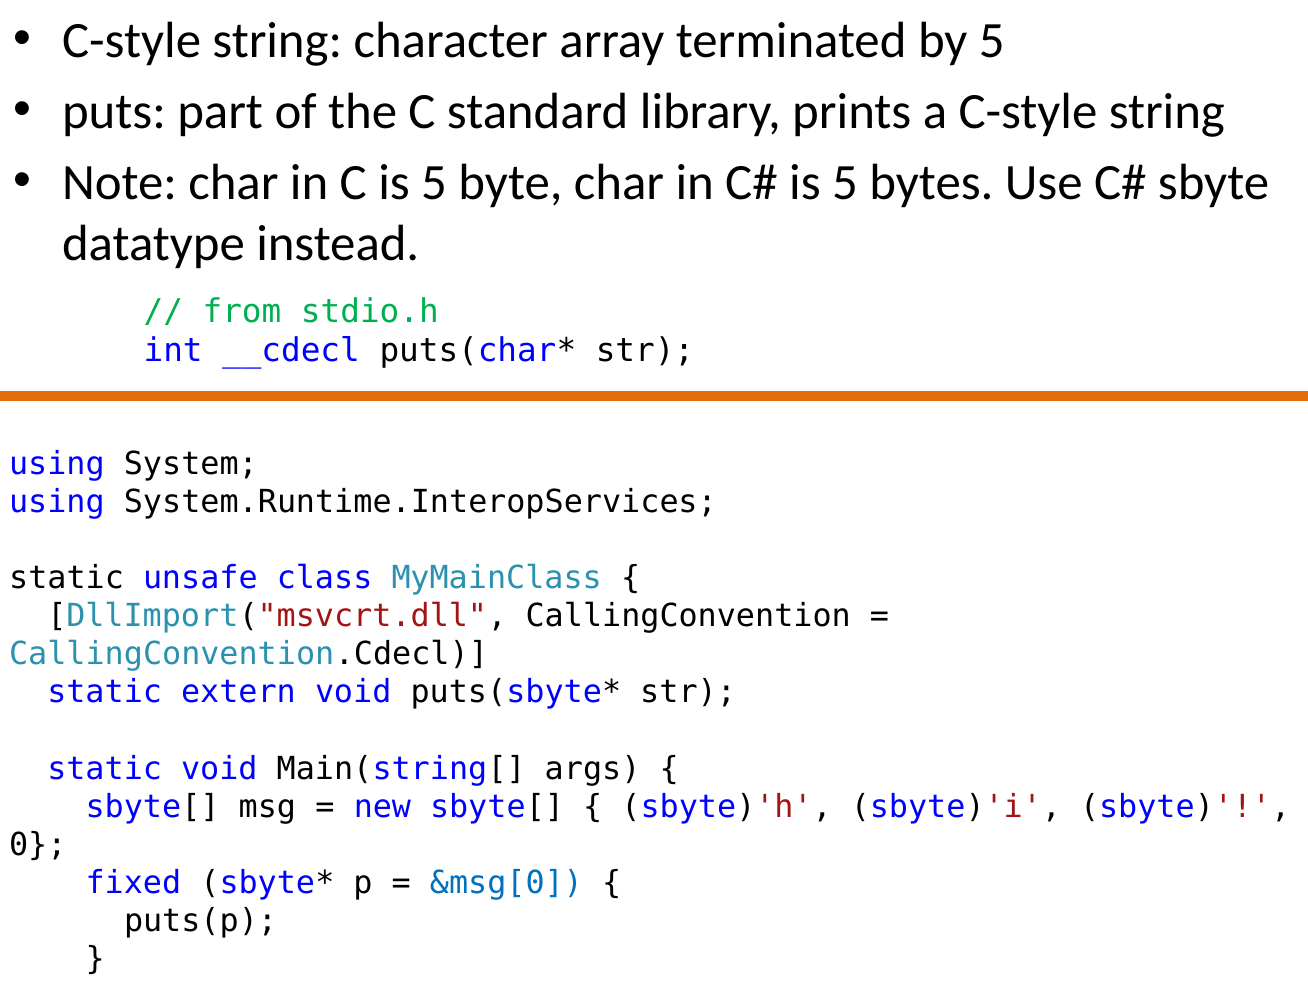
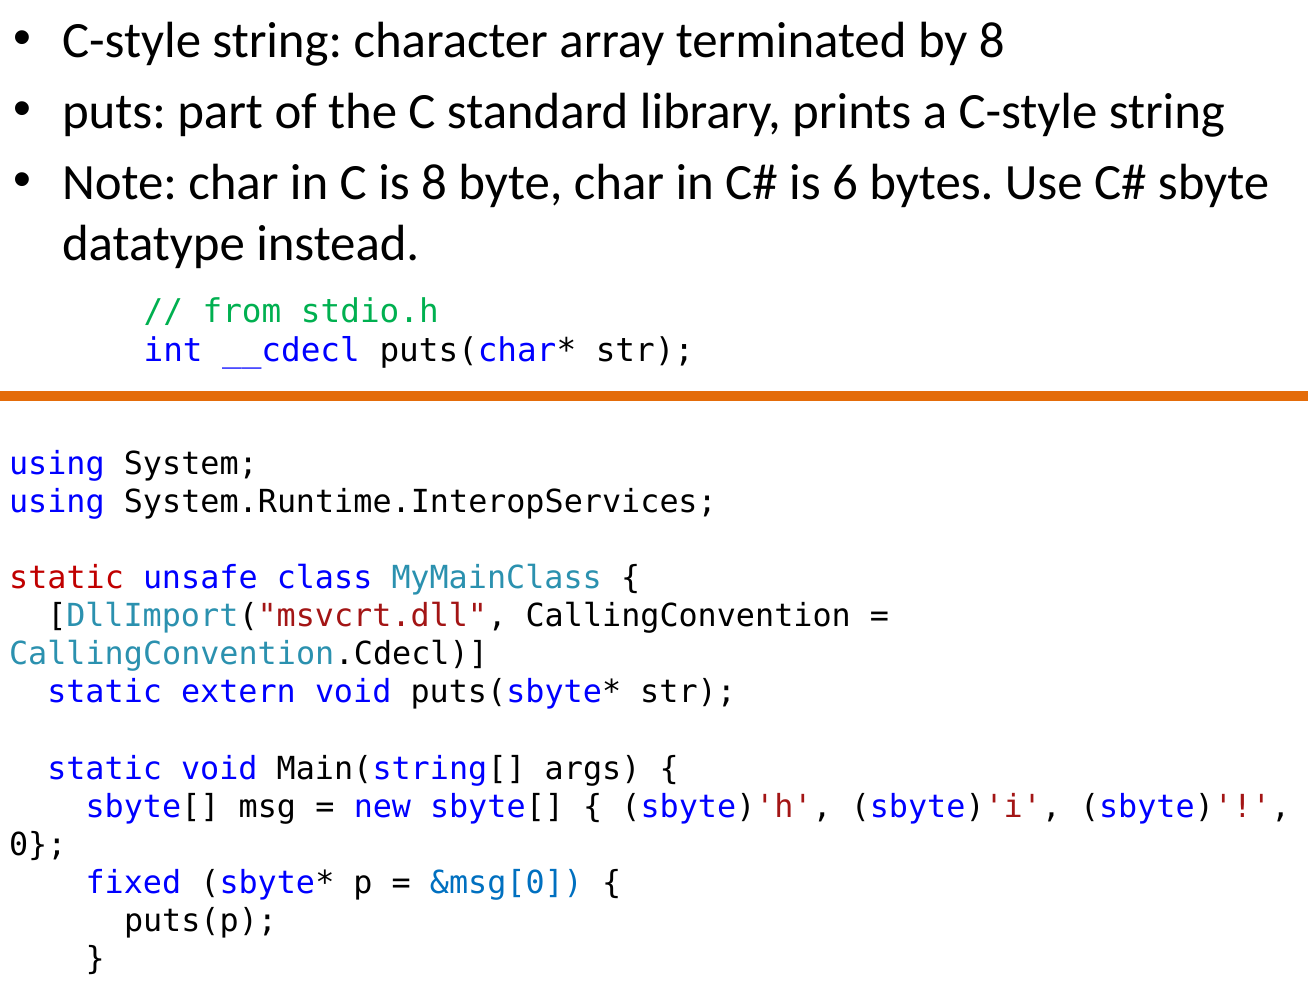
by 5: 5 -> 8 (992, 41)
C is 5: 5 -> 8 (434, 183)
5: 5 -> 6 (845, 183)
static colour: black -> red (67, 578)
